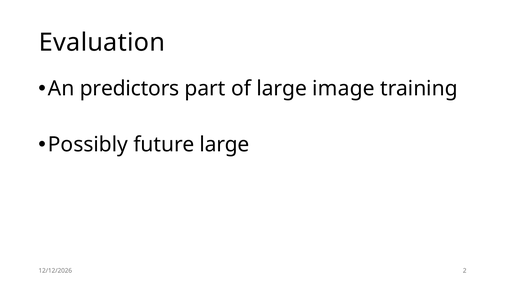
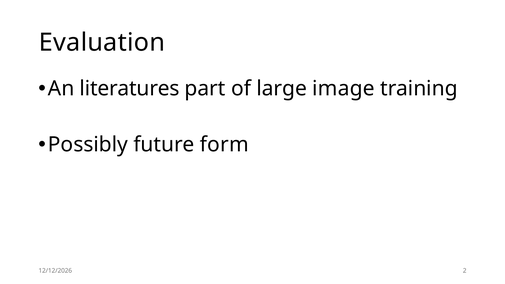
predictors: predictors -> literatures (130, 89)
future large: large -> form (224, 145)
